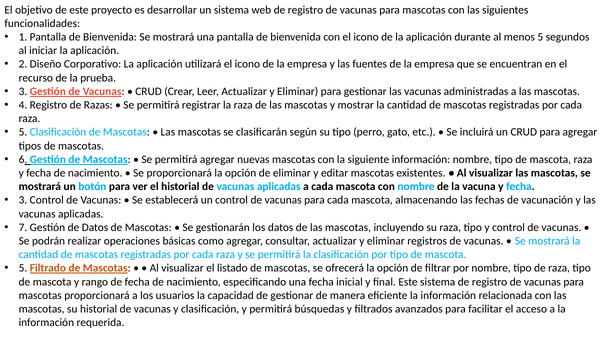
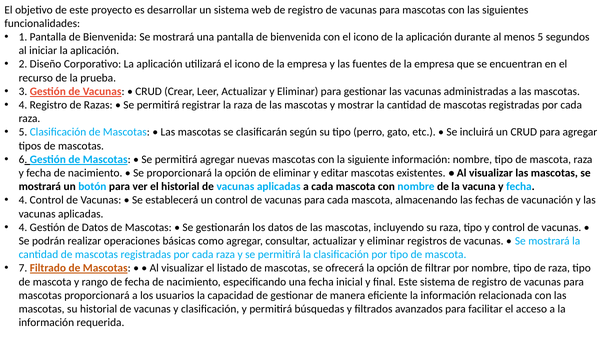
3: 3 -> 4 (23, 200)
7: 7 -> 4 (23, 228)
5: 5 -> 7 (23, 268)
